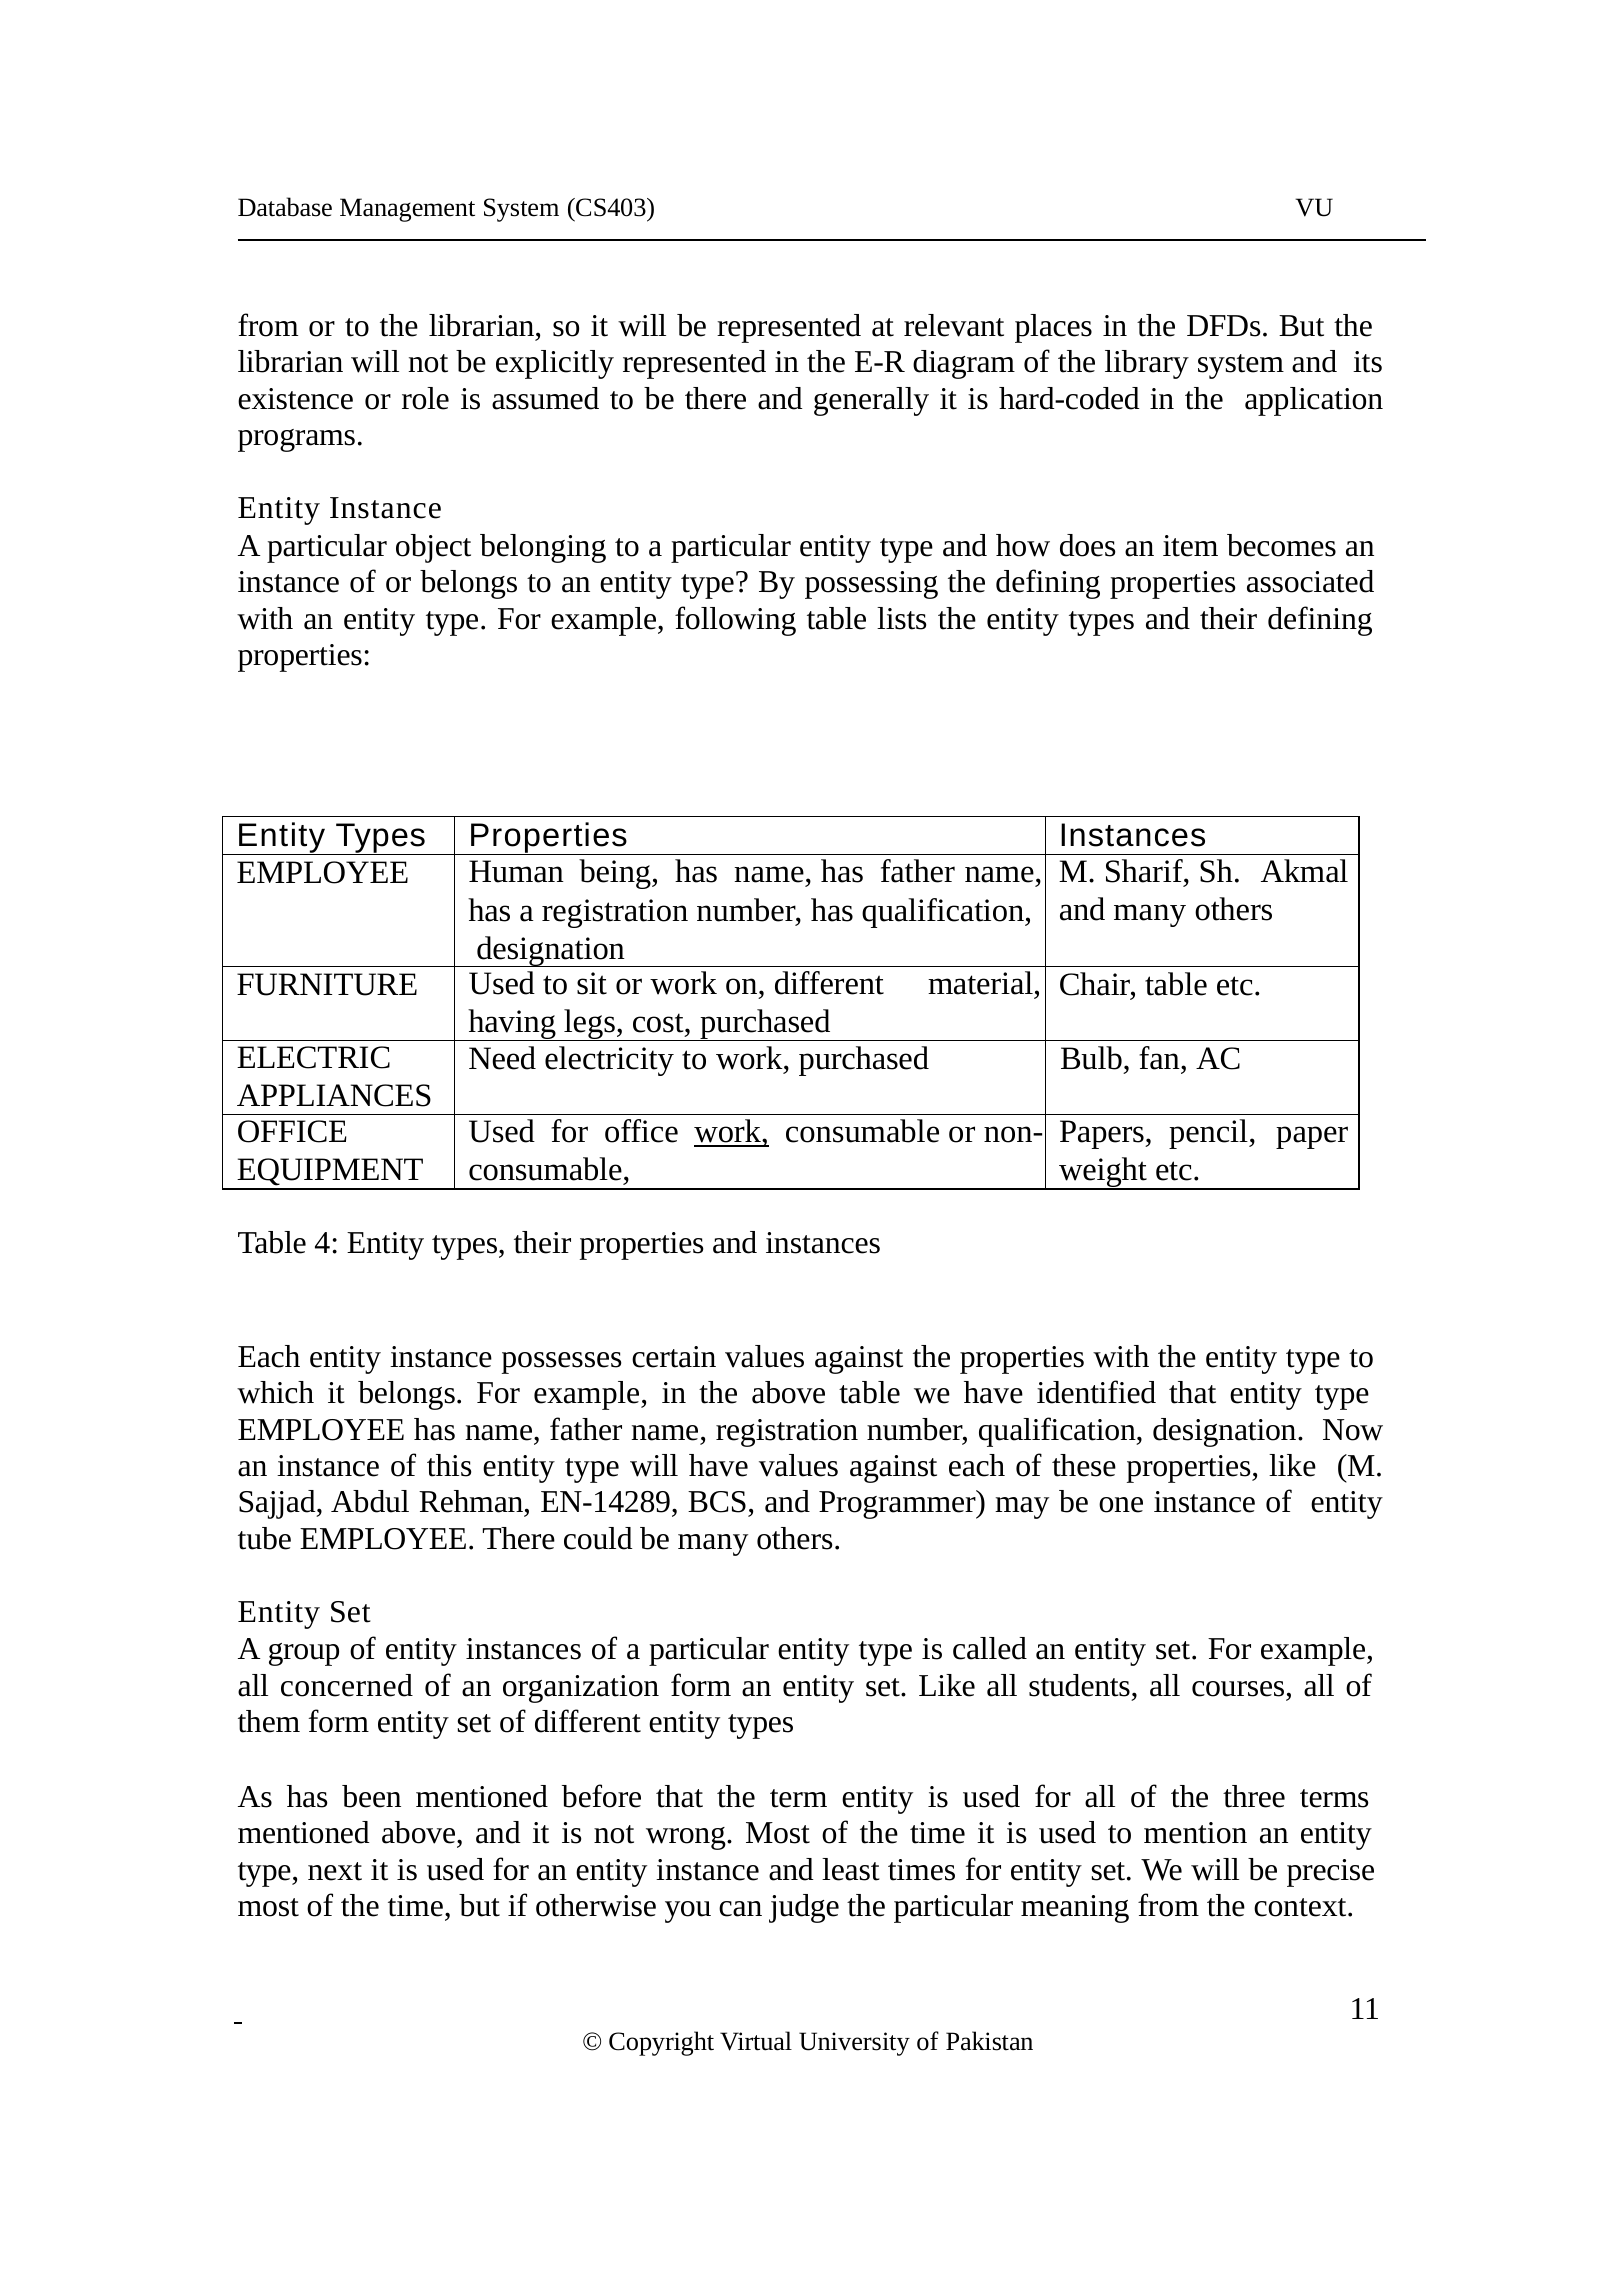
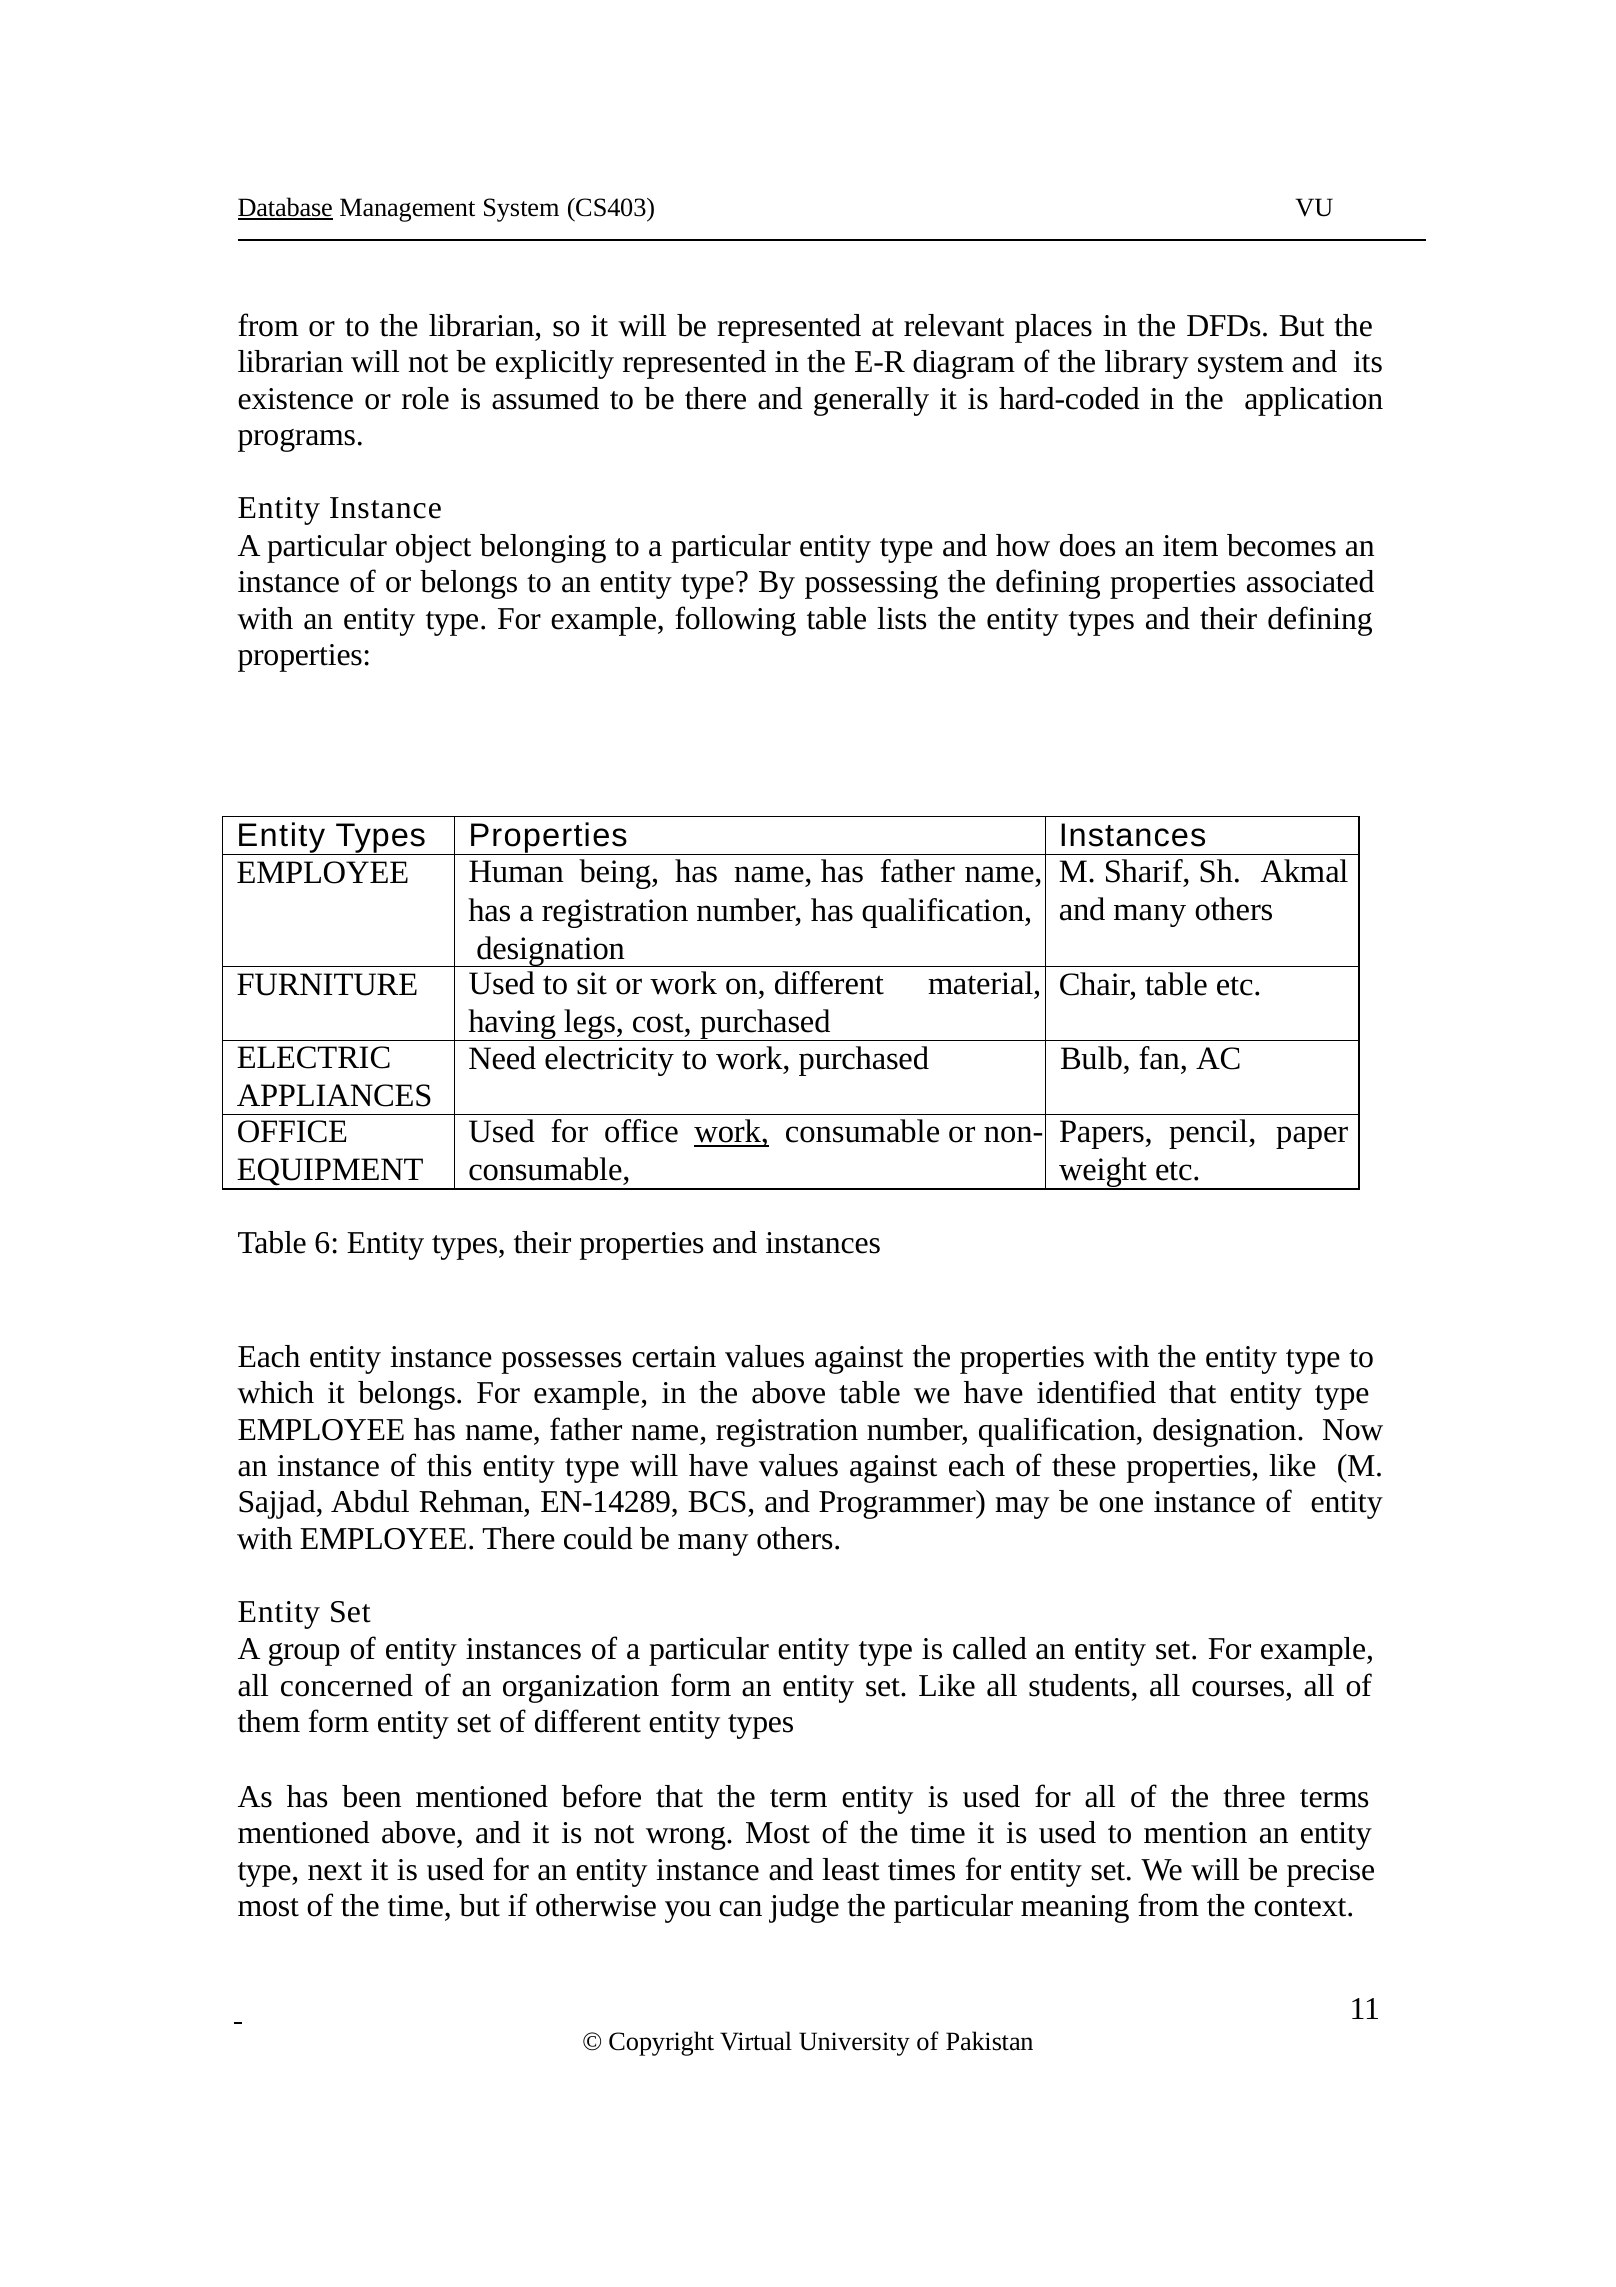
Database underline: none -> present (285, 208)
4: 4 -> 6 (327, 1243)
tube: tube -> with (265, 1539)
